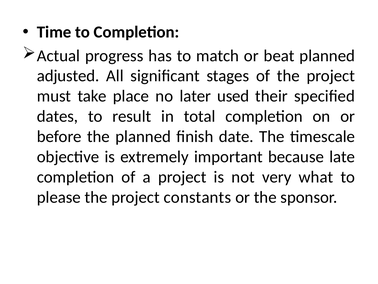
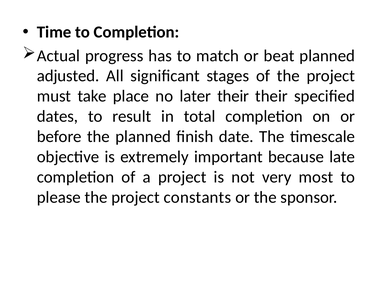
later used: used -> their (233, 96)
what: what -> most (316, 177)
